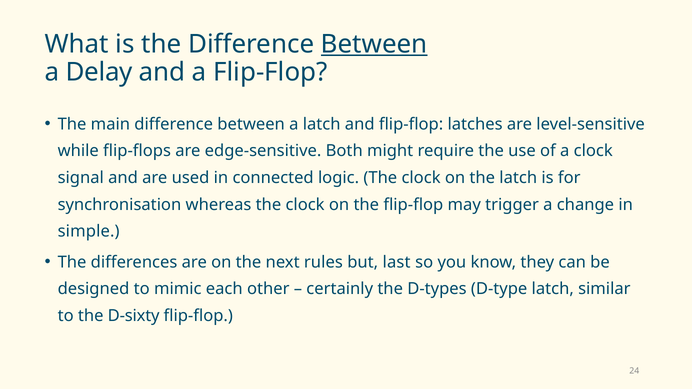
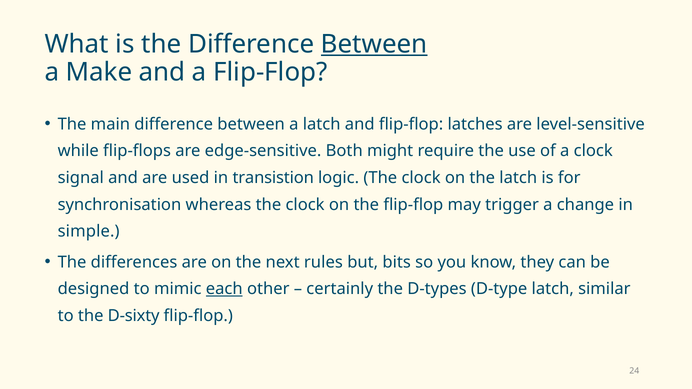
Delay: Delay -> Make (99, 72)
connected: connected -> transistion (273, 178)
last: last -> bits (397, 262)
each underline: none -> present (224, 289)
